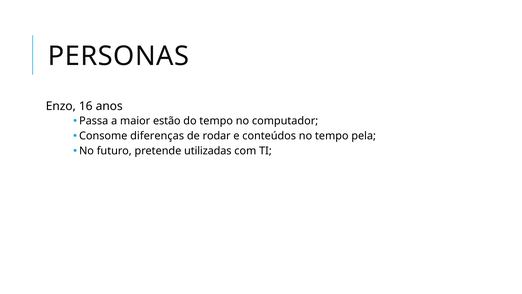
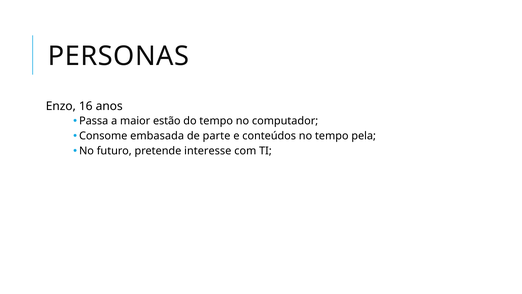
diferenças: diferenças -> embasada (157, 136)
rodar: rodar -> parte (217, 136)
utilizadas: utilizadas -> interesse (208, 151)
